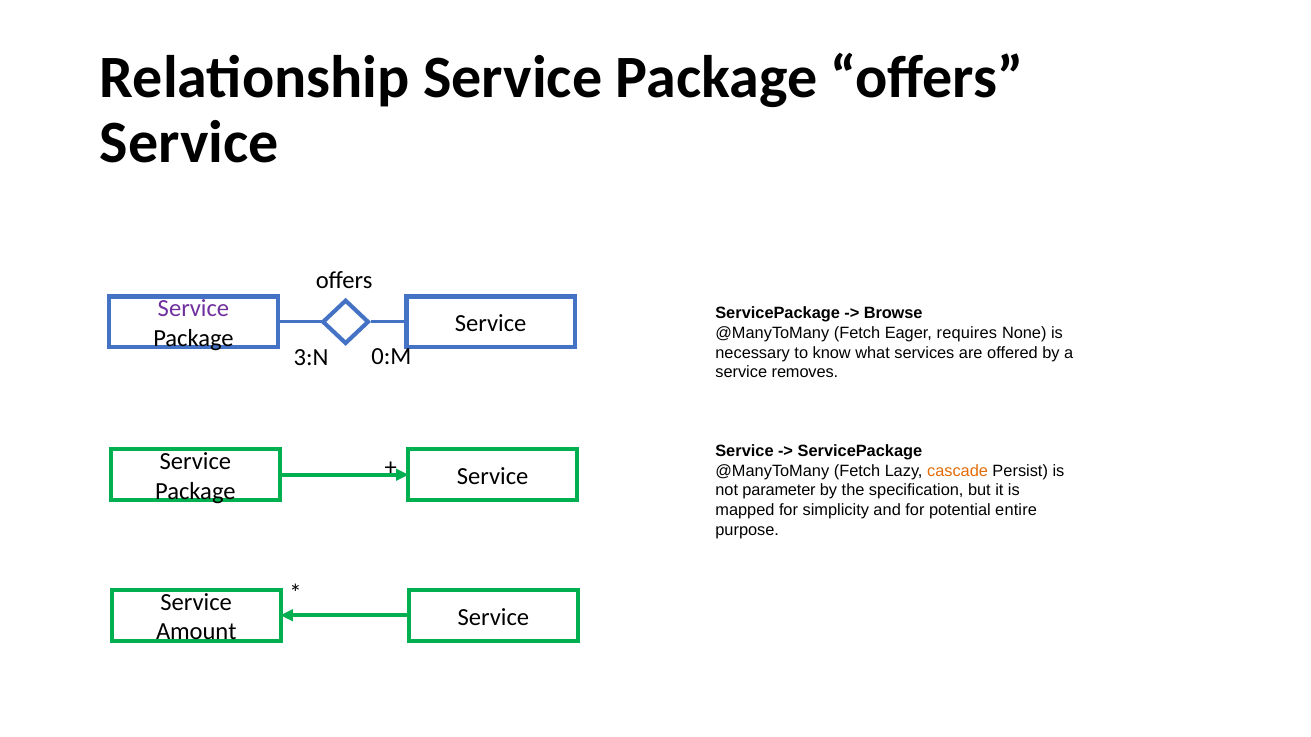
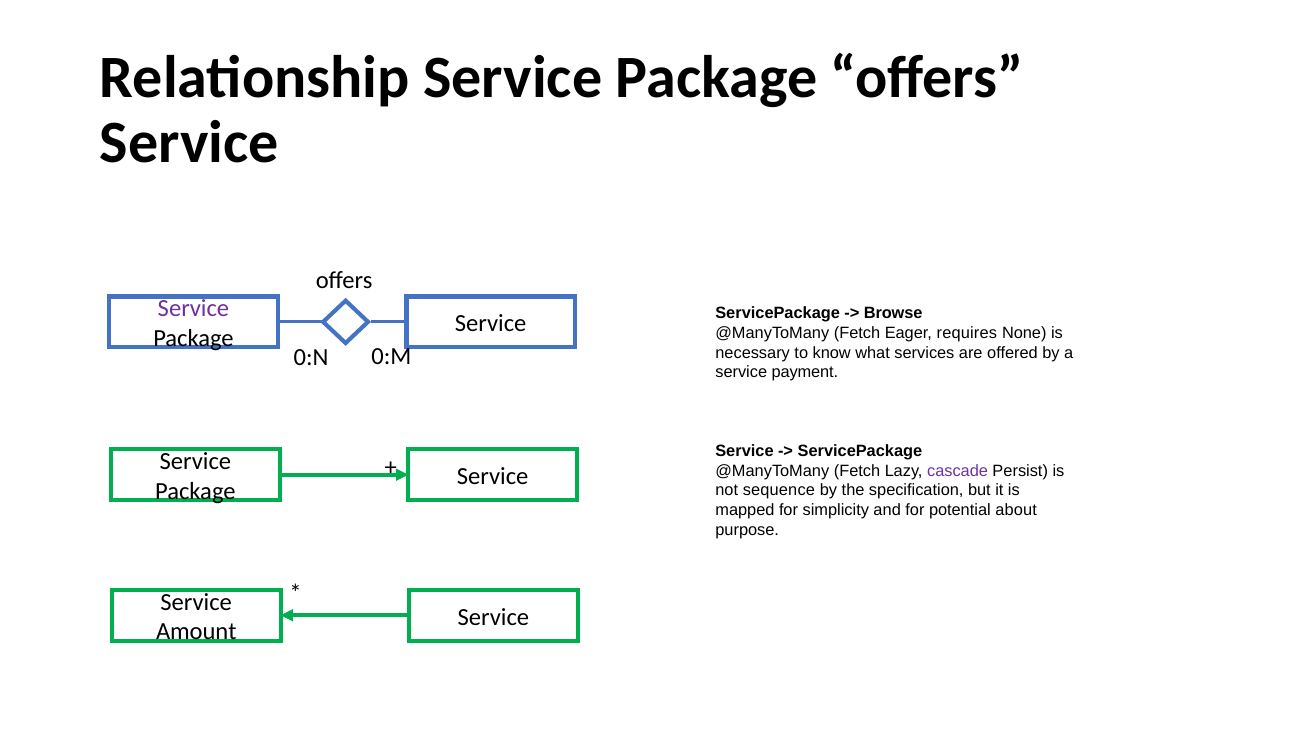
3:N: 3:N -> 0:N (311, 357)
removes: removes -> payment (805, 373)
cascade colour: orange -> purple (958, 471)
parameter: parameter -> sequence (779, 491)
entire: entire -> about (1016, 510)
